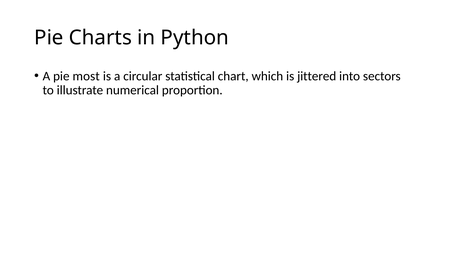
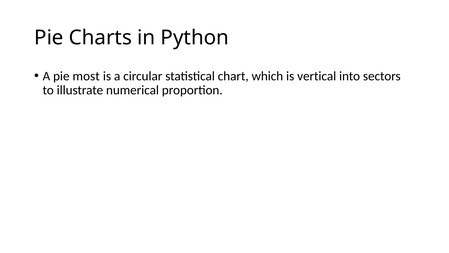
jittered: jittered -> vertical (317, 76)
